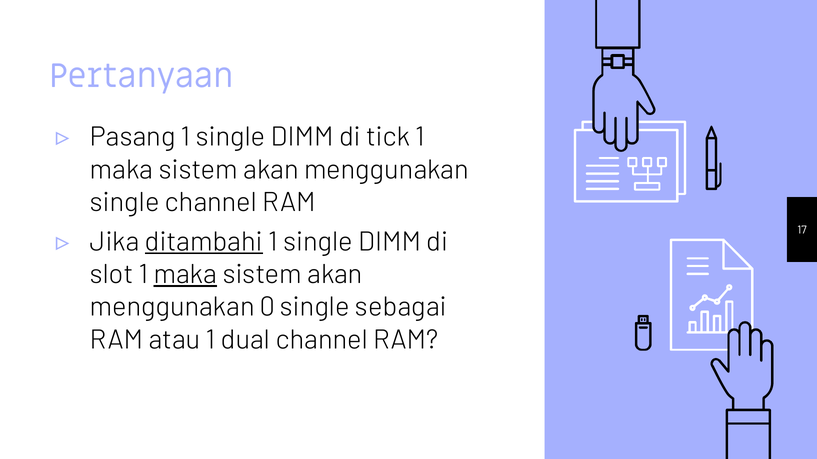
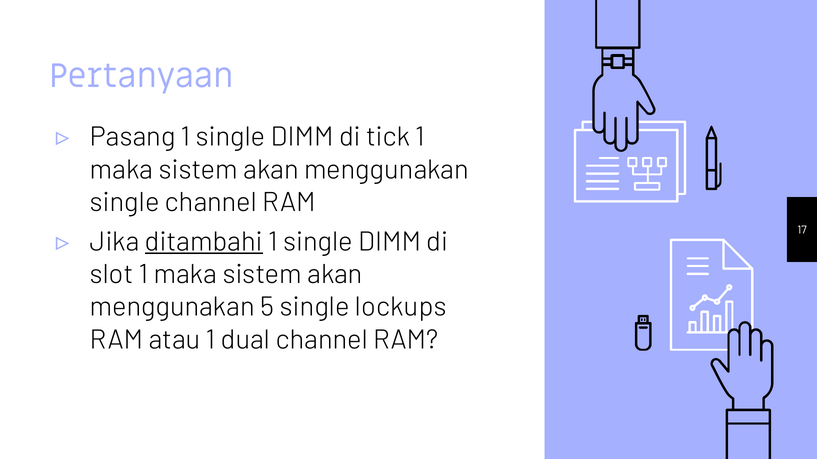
maka underline: present -> none (185, 275)
0: 0 -> 5 (267, 307)
sebagai: sebagai -> lockups (401, 307)
